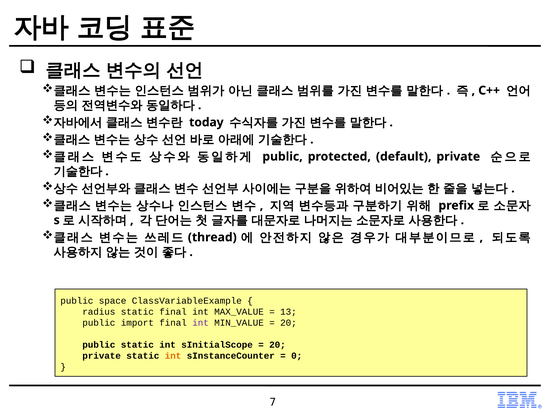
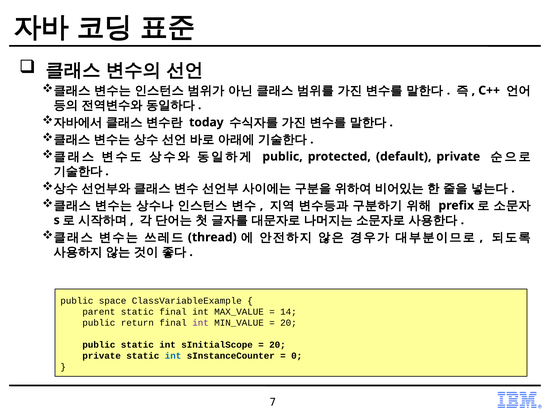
radius: radius -> parent (99, 311)
13: 13 -> 14 (288, 311)
import: import -> return (137, 322)
int colour: orange -> blue (173, 355)
